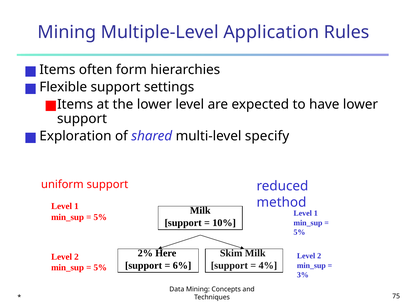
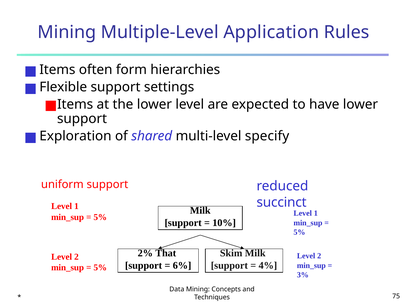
method: method -> succinct (282, 202)
Here: Here -> That (166, 253)
